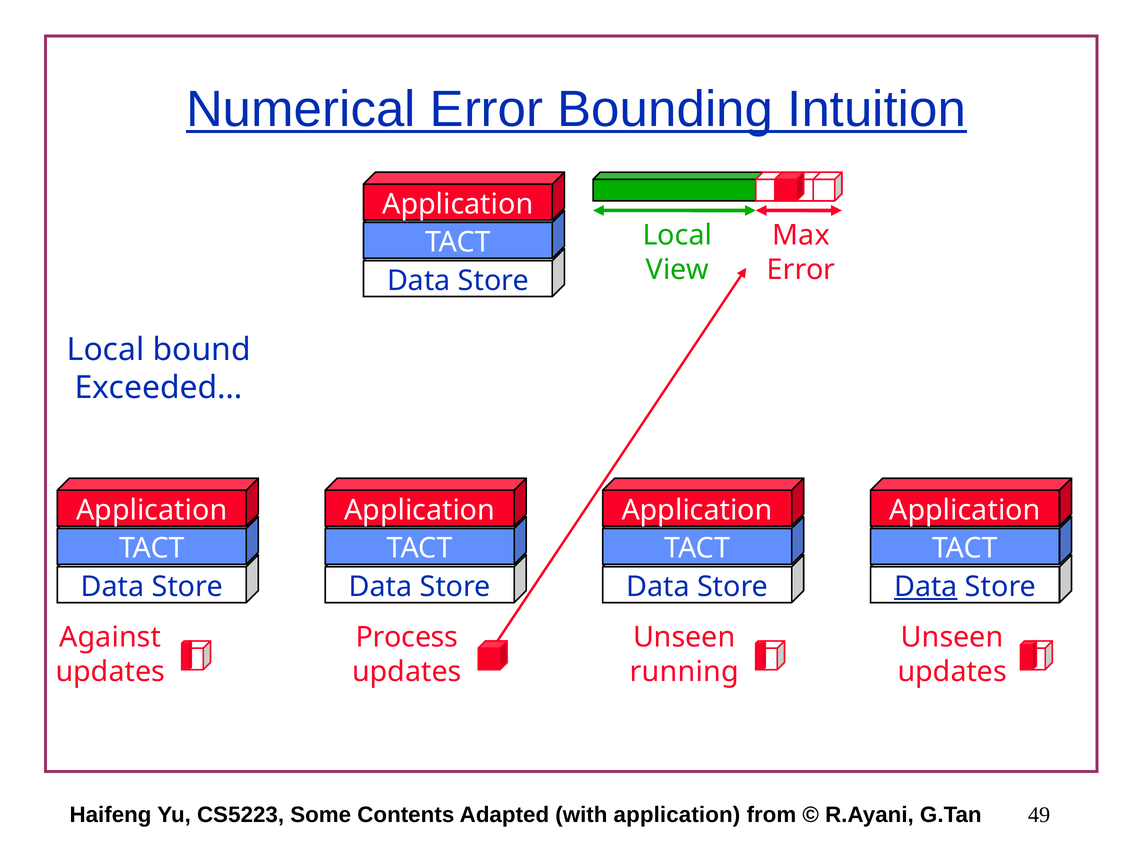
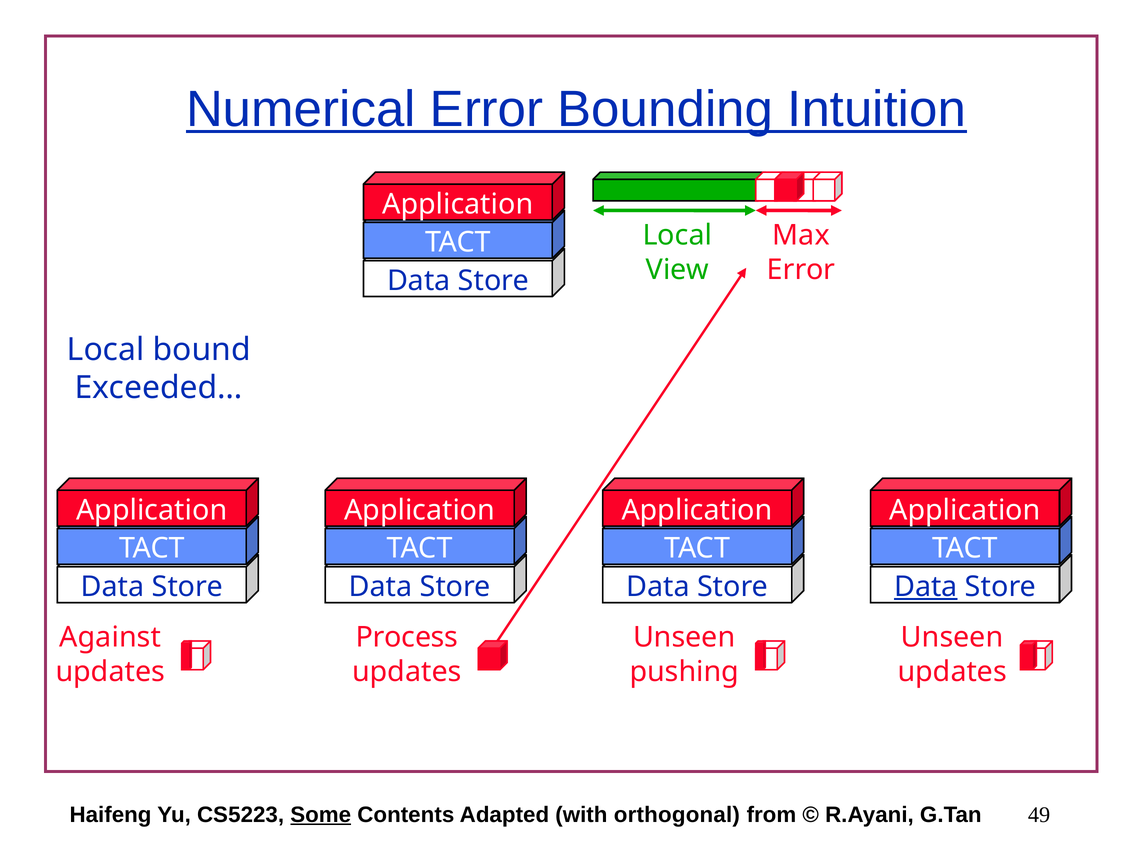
running: running -> pushing (684, 672)
Some underline: none -> present (321, 815)
with application: application -> orthogonal (677, 815)
